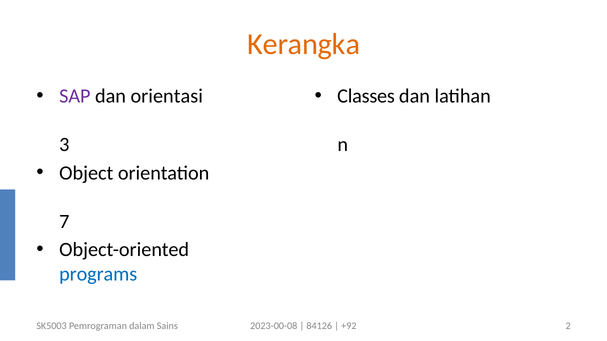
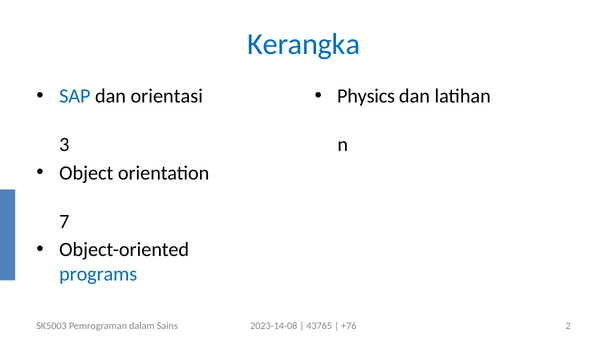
Kerangka colour: orange -> blue (304, 44)
SAP colour: purple -> blue (75, 96)
Classes: Classes -> Physics (366, 96)
2023-00-08: 2023-00-08 -> 2023-14-08 (274, 326)
84126: 84126 -> 43765 (319, 326)
+92: +92 -> +76 (349, 326)
